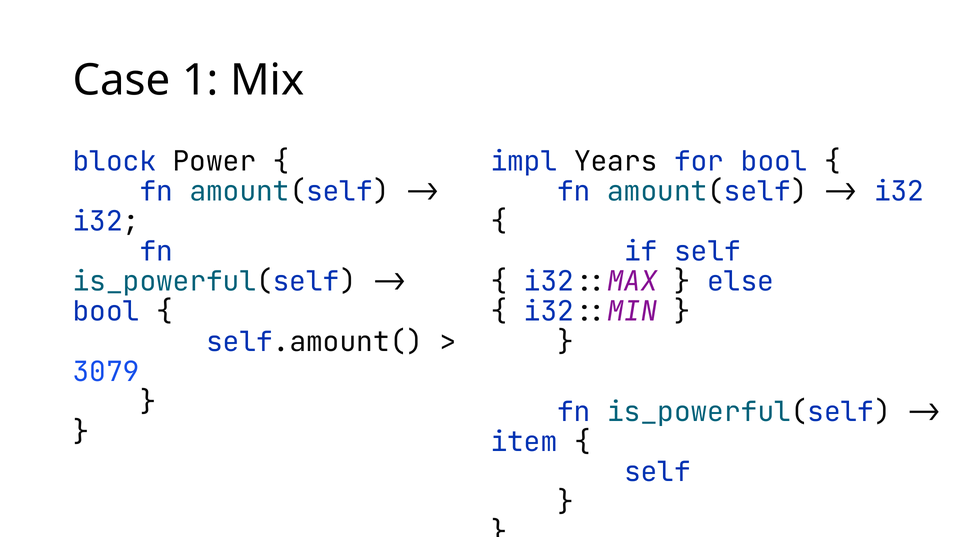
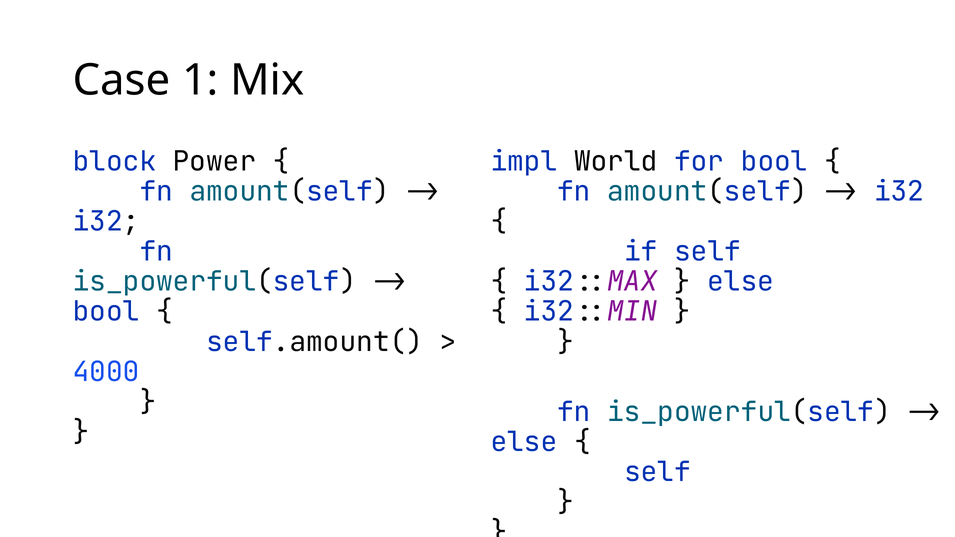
Years: Years -> World (616, 161)
3079: 3079 -> 4000 (106, 372)
item: item -> else (524, 442)
